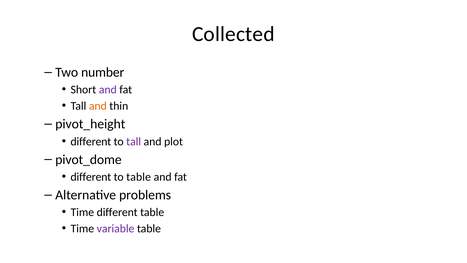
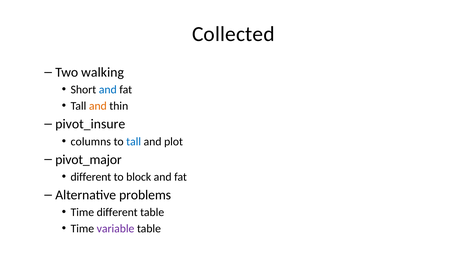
number: number -> walking (103, 72)
and colour: purple -> blue (108, 90)
pivot_height: pivot_height -> pivot_insure (90, 124)
different: different -> columns (91, 141)
tall colour: purple -> blue (134, 141)
pivot_dome: pivot_dome -> pivot_major (88, 159)
to table: table -> block (139, 177)
